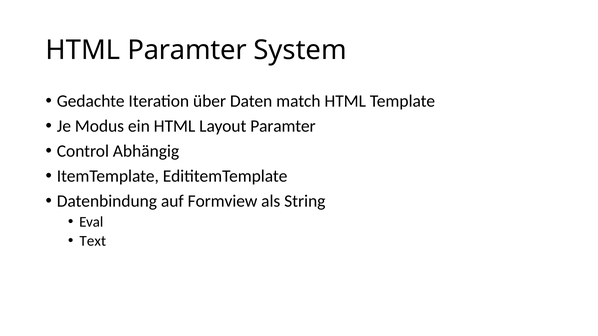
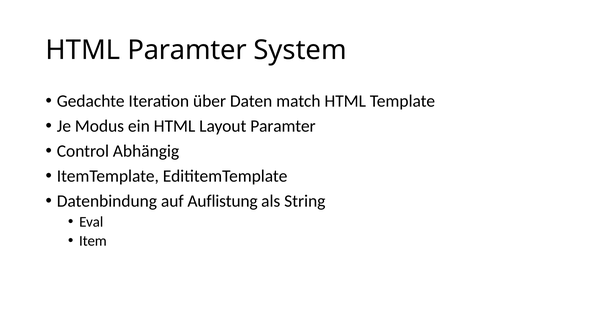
Formview: Formview -> Auflistung (223, 201)
Text: Text -> Item (93, 241)
